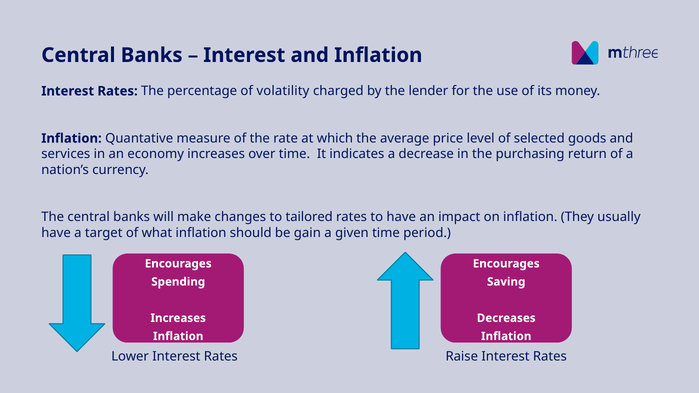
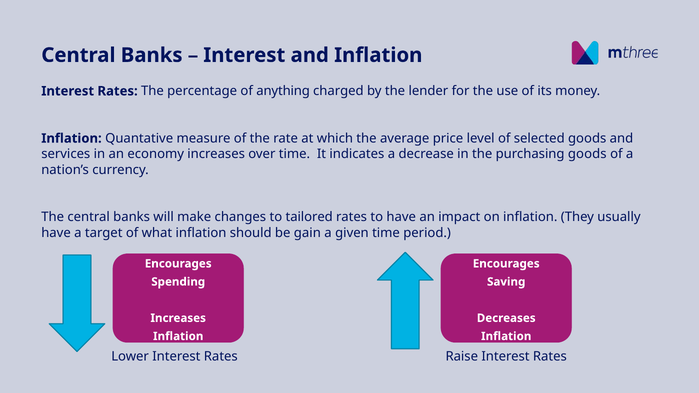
volatility: volatility -> anything (283, 91)
purchasing return: return -> goods (587, 154)
